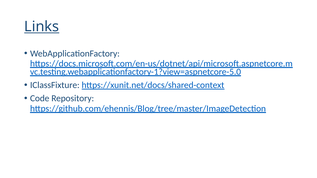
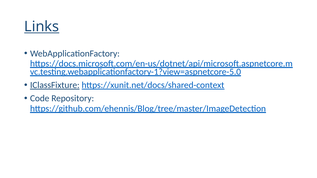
IClassFixture underline: none -> present (55, 85)
